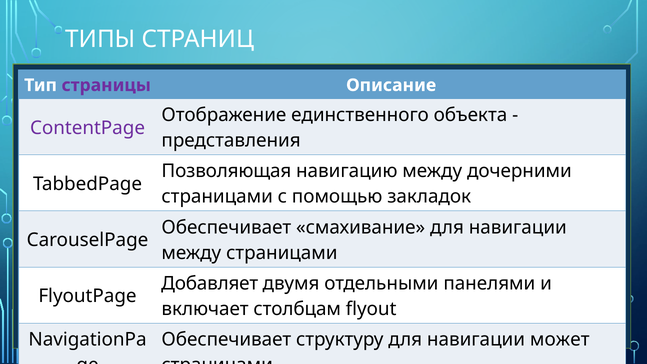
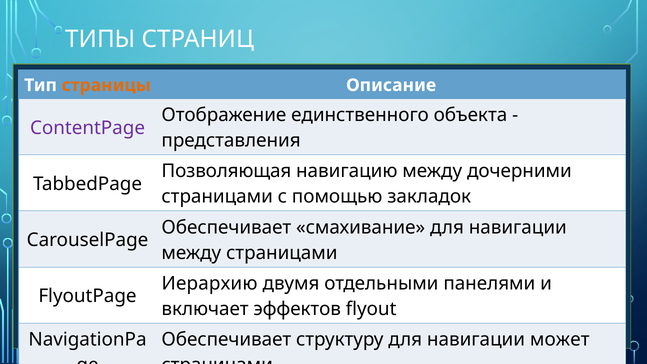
страницы colour: purple -> orange (106, 85)
Добавляет: Добавляет -> Иерархию (210, 283)
столбцам: столбцам -> эффектов (297, 309)
